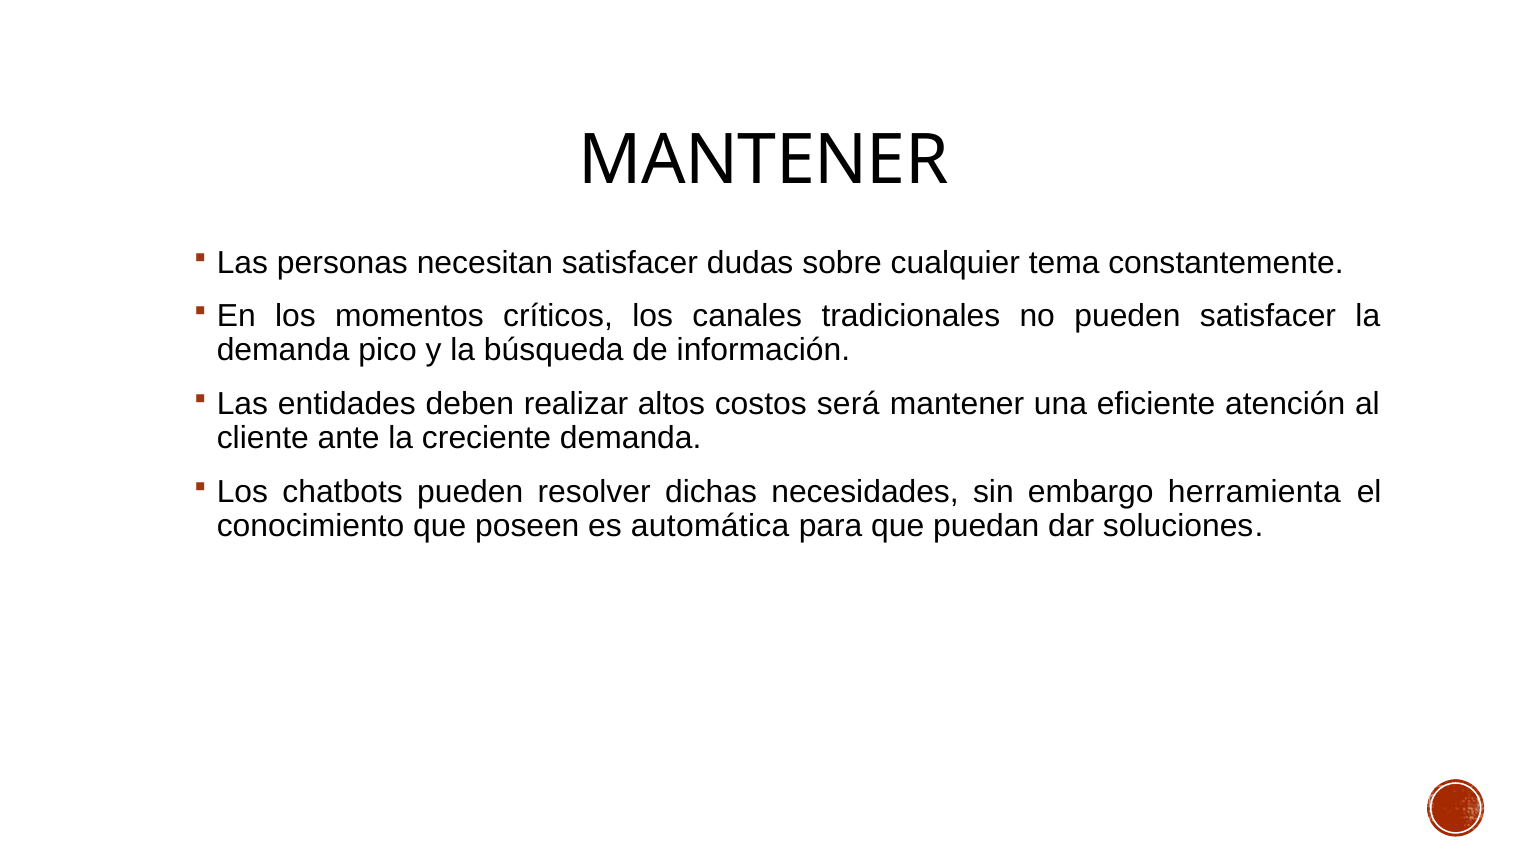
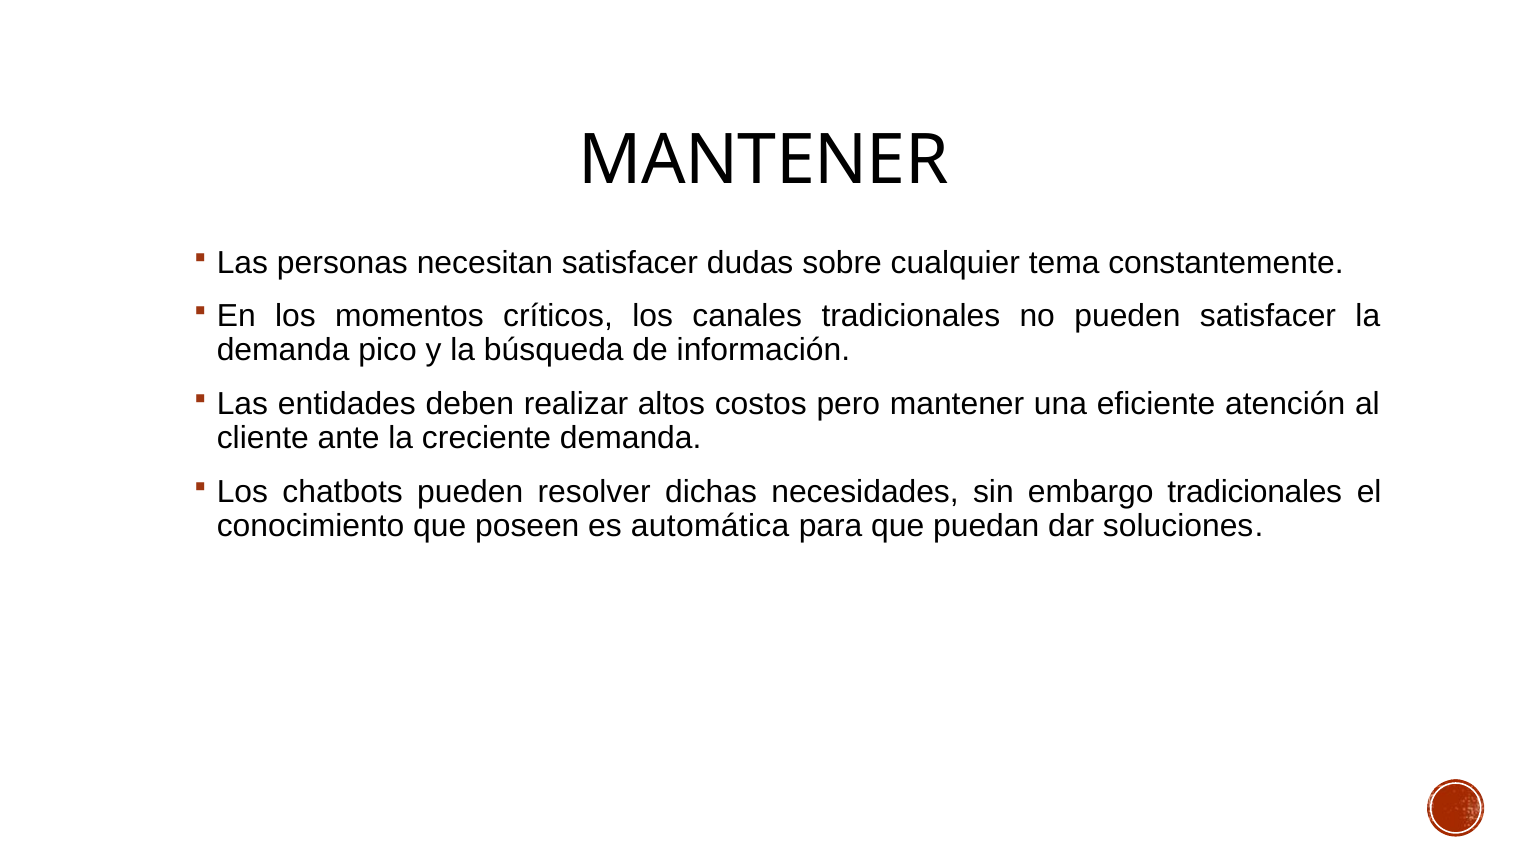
será: será -> pero (848, 404)
embargo herramienta: herramienta -> tradicionales (1255, 492)
